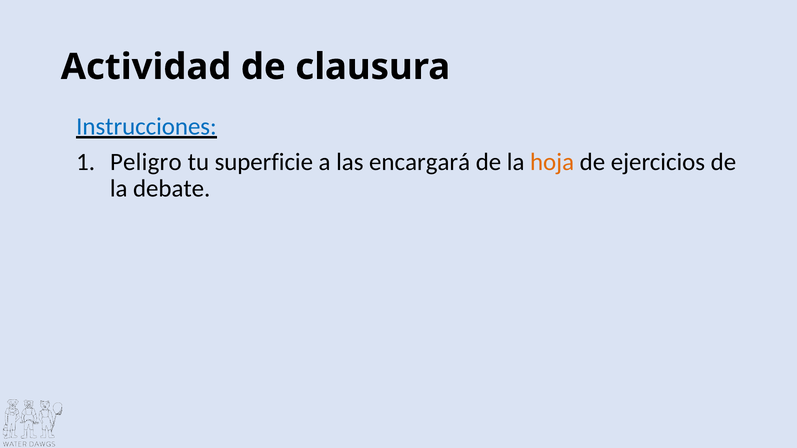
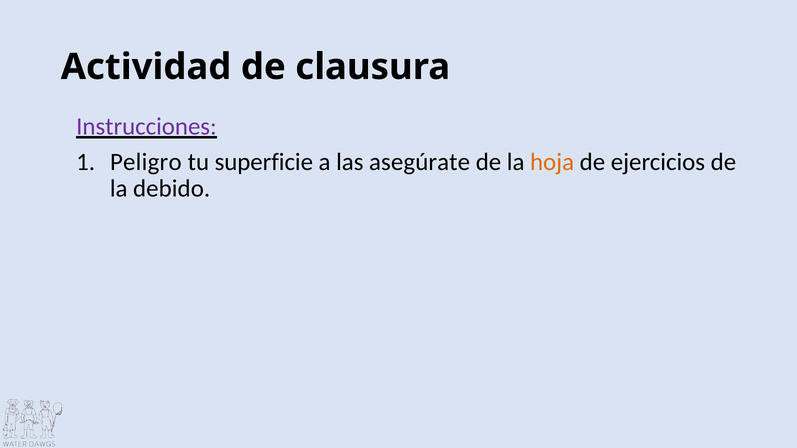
Instrucciones colour: blue -> purple (146, 127)
encargará: encargará -> asegúrate (420, 162)
debate: debate -> debido (172, 189)
